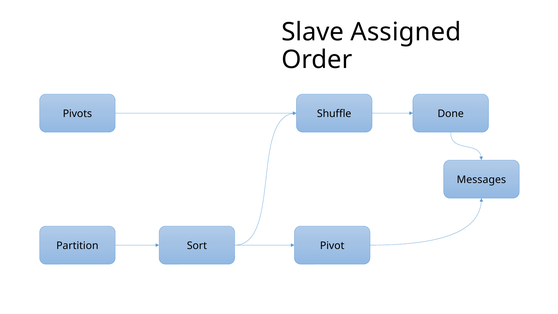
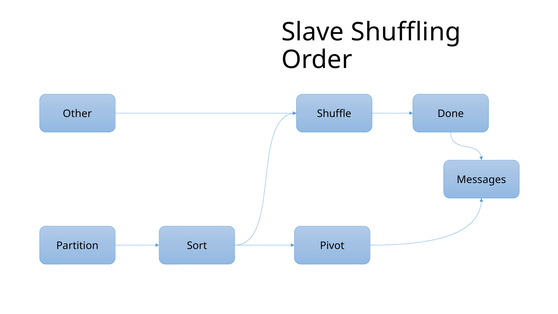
Assigned: Assigned -> Shuffling (406, 32)
Pivots: Pivots -> Other (77, 114)
